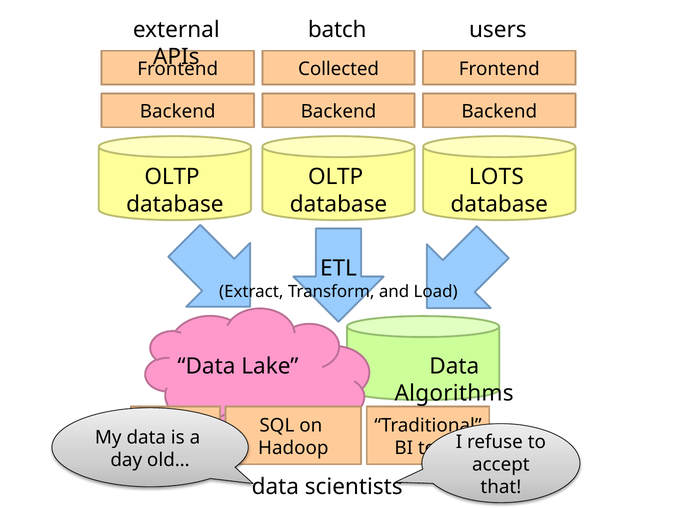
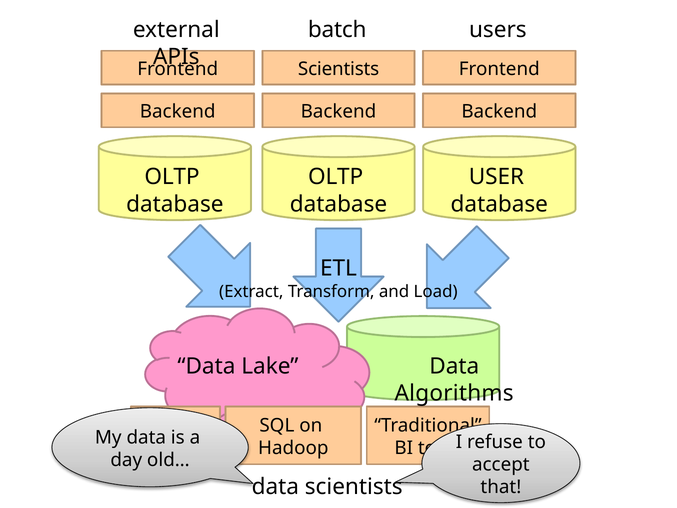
Collected: Collected -> Scientists (339, 69)
LOTS: LOTS -> USER (496, 177)
